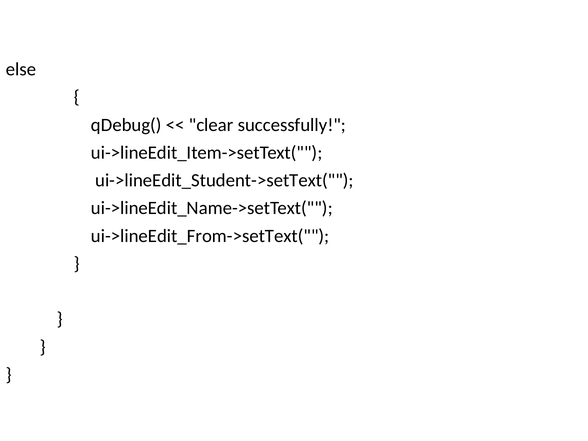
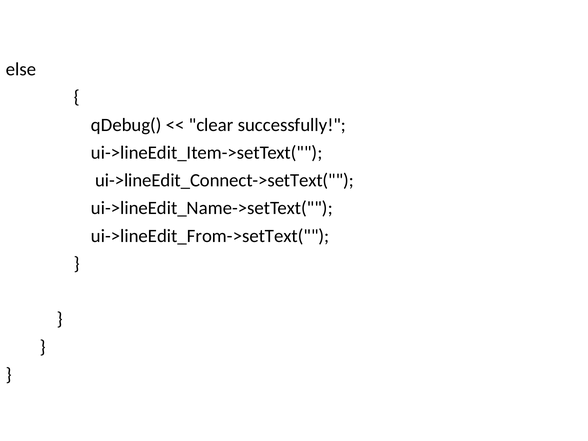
ui->lineEdit_Student->setText(: ui->lineEdit_Student->setText( -> ui->lineEdit_Connect->setText( (224, 180)
